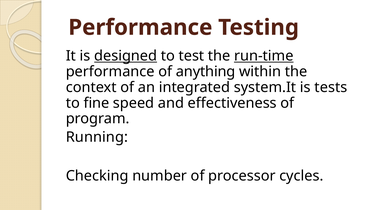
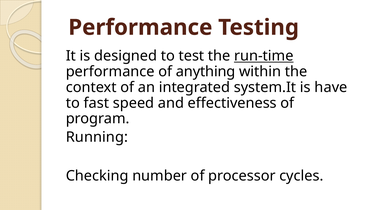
designed underline: present -> none (126, 56)
tests: tests -> have (331, 87)
fine: fine -> fast (96, 103)
